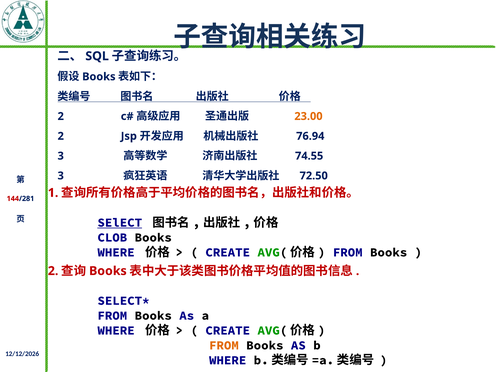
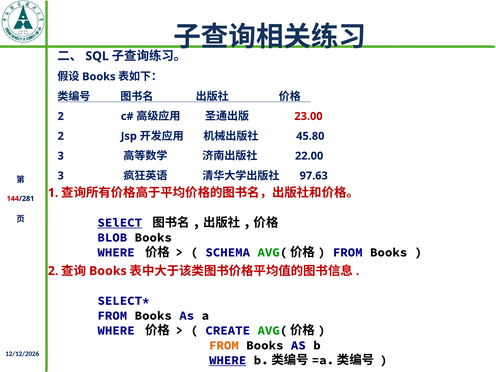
23.00 colour: orange -> red (308, 116)
76.94: 76.94 -> 45.80 (310, 136)
74.55: 74.55 -> 22.00 (309, 156)
72.50: 72.50 -> 97.63 (314, 176)
CLOB: CLOB -> BLOB (112, 237)
CREATE: CREATE -> SCHEMA (228, 252)
WHERE underline: none -> present (228, 360)
